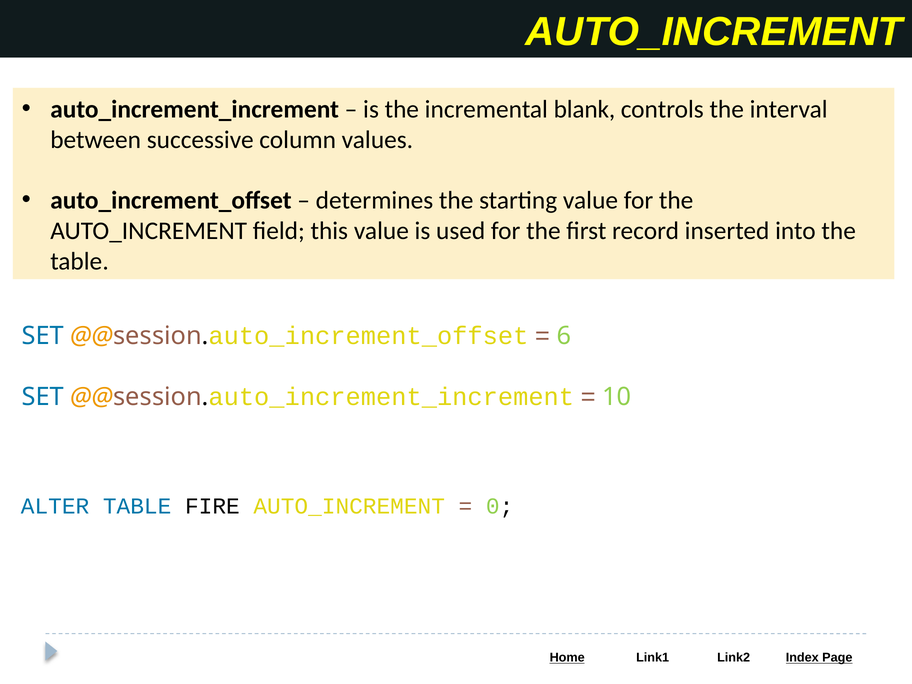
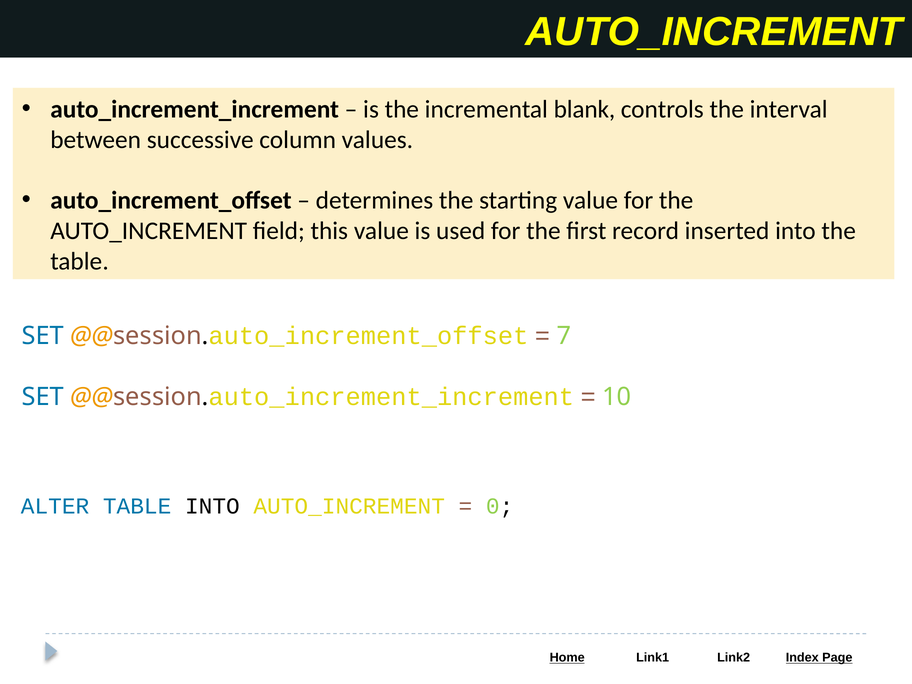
6: 6 -> 7 (564, 336)
TABLE FIRE: FIRE -> INTO (212, 506)
